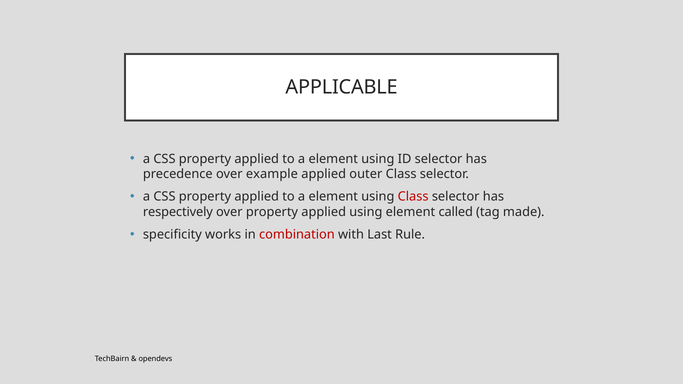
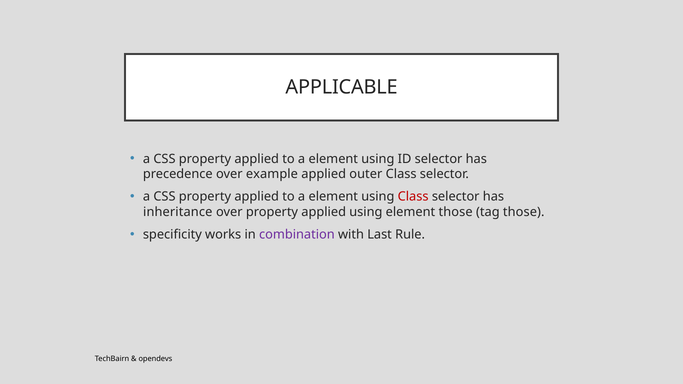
respectively: respectively -> inheritance (178, 212)
element called: called -> those (456, 212)
tag made: made -> those (524, 212)
combination colour: red -> purple (297, 235)
